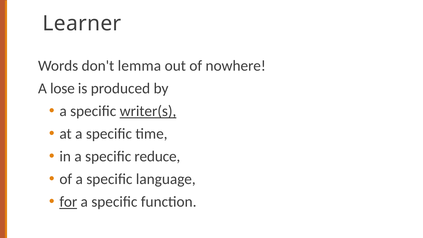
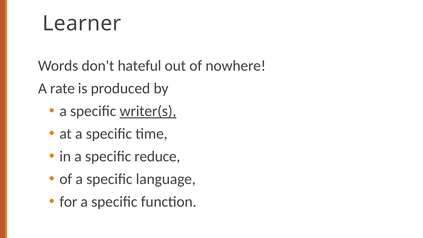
lemma: lemma -> hateful (140, 66)
lose: lose -> rate (62, 88)
for underline: present -> none (68, 202)
